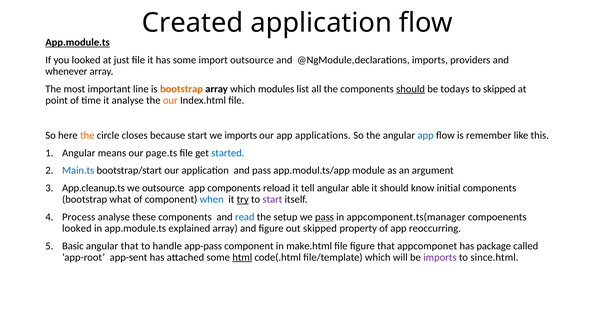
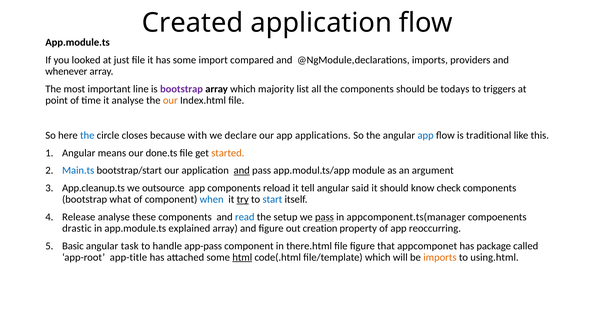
App.module.ts underline: present -> none (78, 43)
import outsource: outsource -> compared (252, 60)
bootstrap colour: orange -> purple (182, 89)
modules: modules -> majority (276, 89)
should underline: present -> none (411, 89)
to skipped: skipped -> triggers (499, 89)
the colour: orange -> blue (87, 136)
because start: start -> with (197, 136)
we imports: imports -> declare (241, 136)
remember: remember -> traditional (489, 136)
page.ts: page.ts -> done.ts (162, 153)
started colour: blue -> orange (228, 153)
and underline: none -> present (242, 171)
able: able -> said (360, 188)
initial: initial -> check (449, 188)
start colour: purple -> blue (272, 200)
Process: Process -> Release (79, 217)
looked: looked -> drastic (77, 229)
out skipped: skipped -> creation (320, 229)
angular that: that -> task (130, 246)
make.html: make.html -> there.html (309, 246)
app-sent: app-sent -> app-title (128, 258)
imports colour: purple -> orange (440, 258)
since.html: since.html -> using.html (494, 258)
